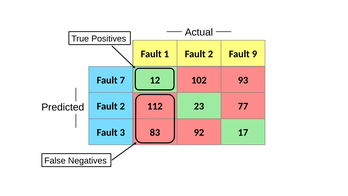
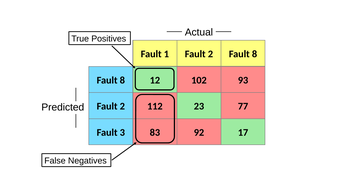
2 Fault 9: 9 -> 8 (255, 54)
7: 7 -> 8 (122, 80)
